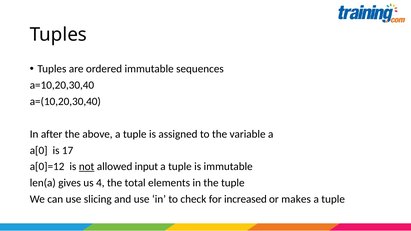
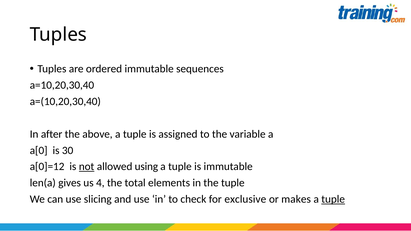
17: 17 -> 30 (68, 150)
input: input -> using (146, 167)
increased: increased -> exclusive (245, 199)
tuple underline: none -> present (333, 199)
